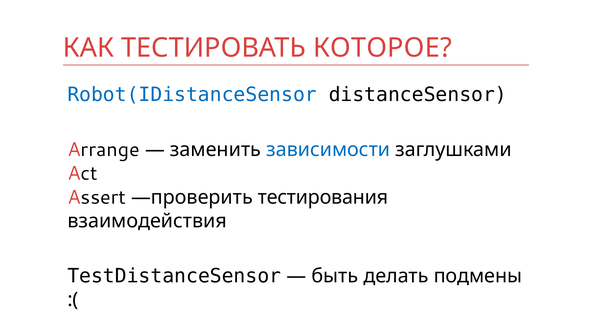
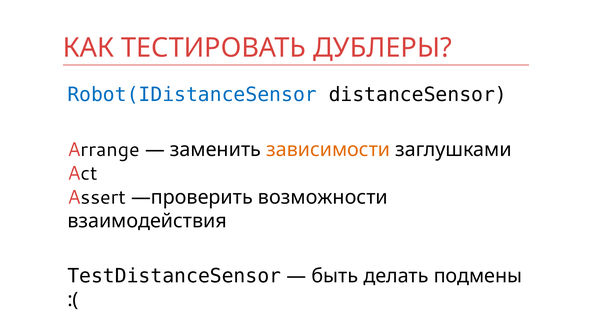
КОТОРОЕ: КОТОРОЕ -> ДУБЛЕРЫ (383, 48)
зависимости colour: blue -> orange (328, 150)
тестирования: тестирования -> возможности (323, 197)
